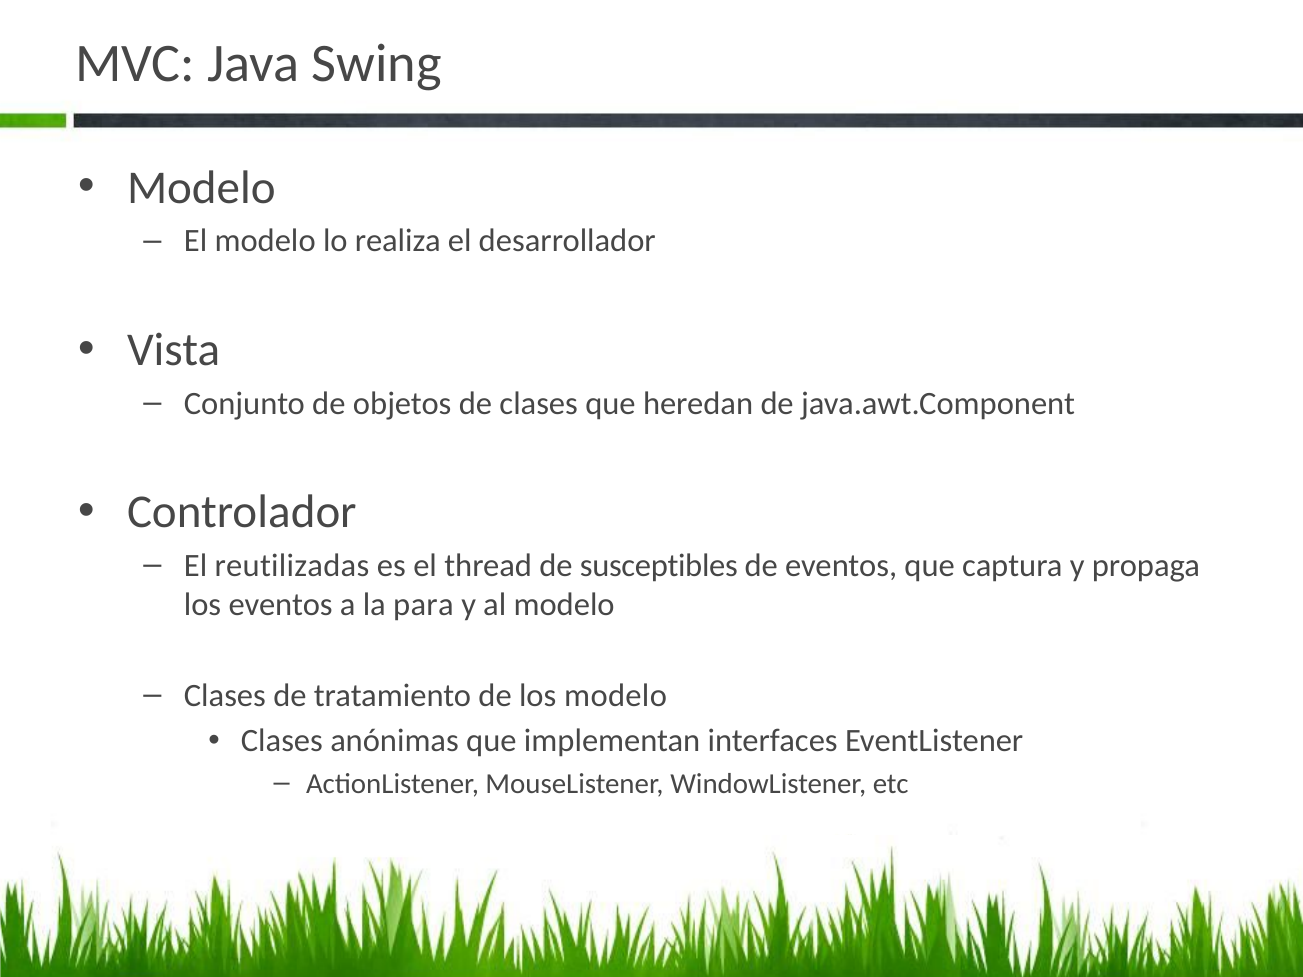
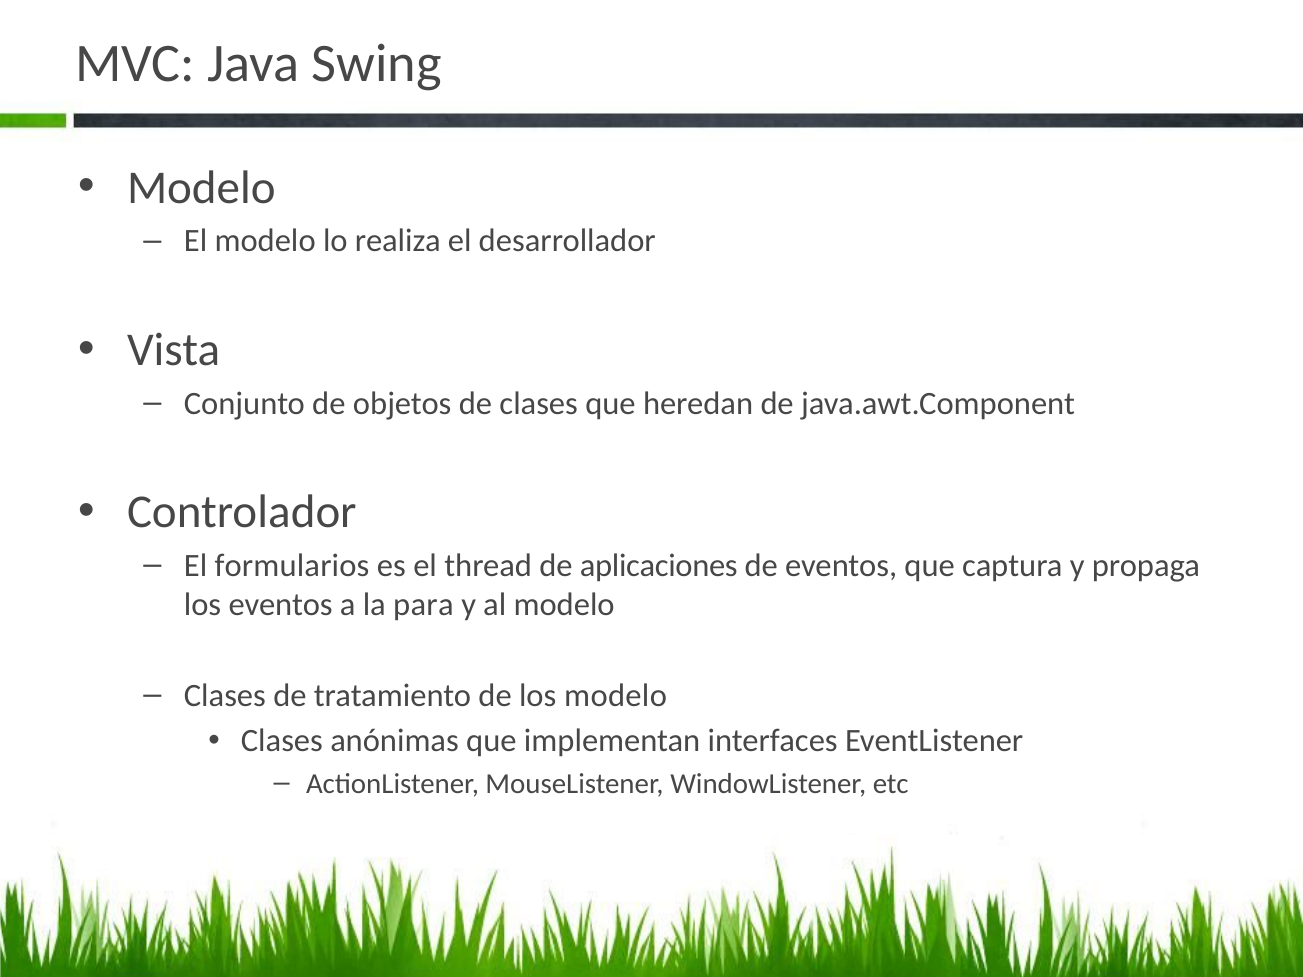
reutilizadas: reutilizadas -> formularios (292, 565)
susceptibles: susceptibles -> aplicaciones (659, 565)
